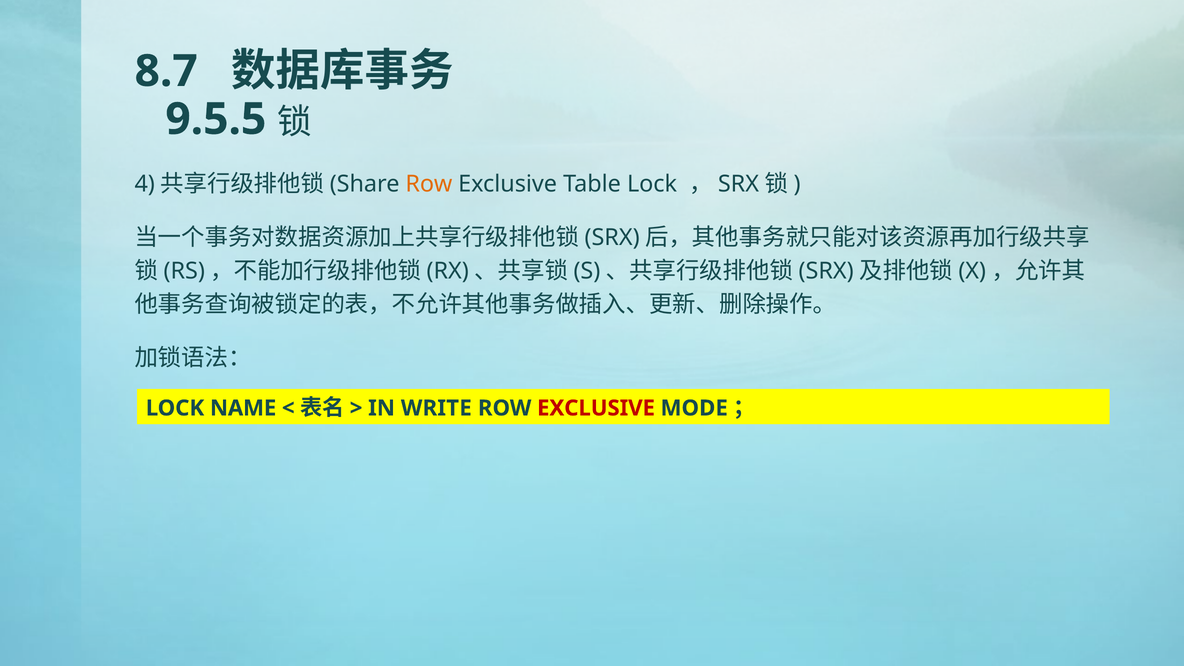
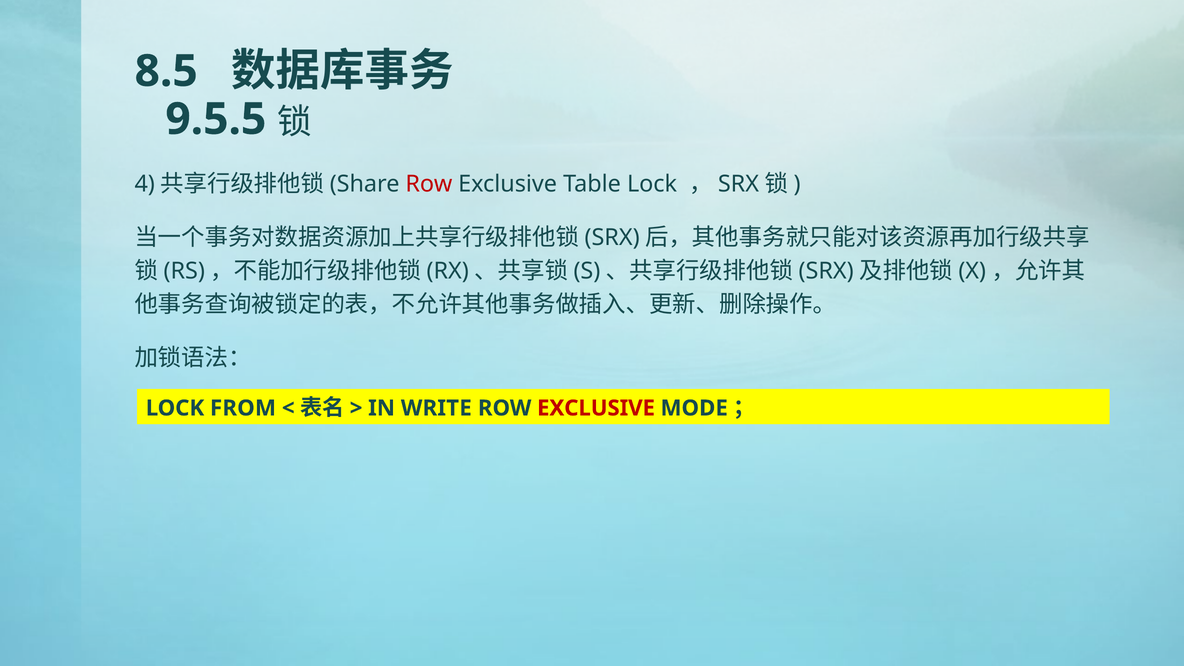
8.7: 8.7 -> 8.5 (166, 71)
Row colour: orange -> red (429, 184)
NAME: NAME -> FROM (243, 408)
